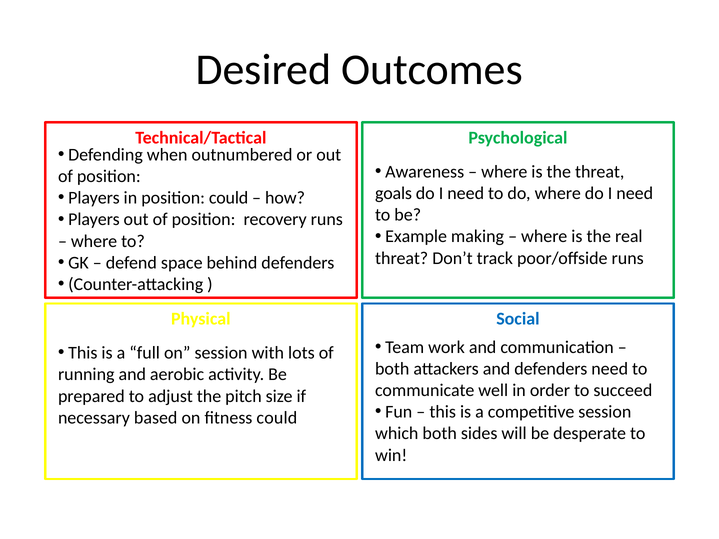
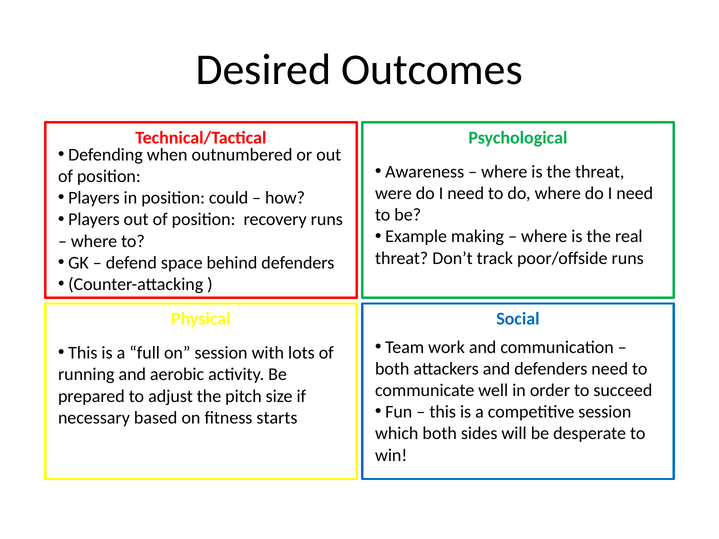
goals: goals -> were (393, 194)
fitness could: could -> starts (277, 418)
